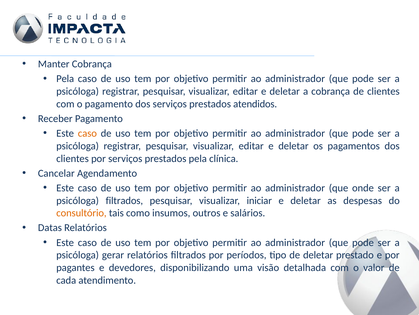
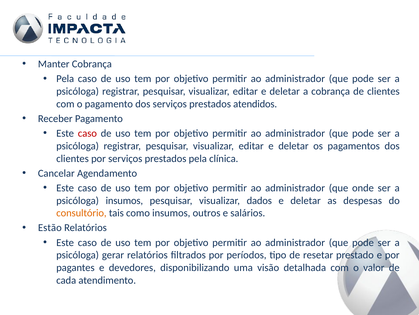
caso colour: orange -> red (87, 133)
psicóloga filtrados: filtrados -> insumos (124, 200)
iniciar: iniciar -> dados (259, 200)
Datas: Datas -> Estão (50, 227)
de deletar: deletar -> resetar (318, 255)
